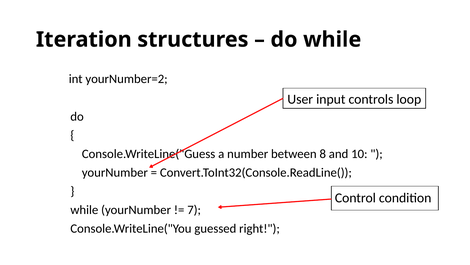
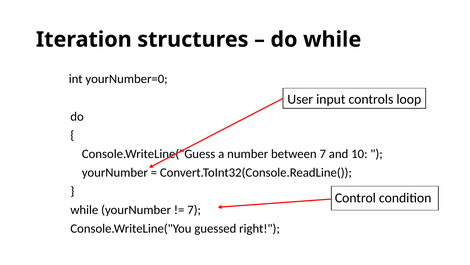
yourNumber=2: yourNumber=2 -> yourNumber=0 (127, 79)
between 8: 8 -> 7 (323, 153)
